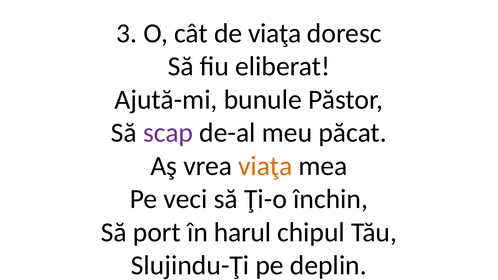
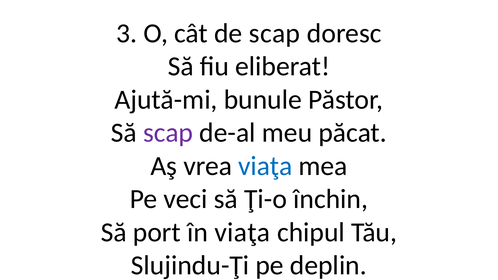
de viaţa: viaţa -> scap (275, 33)
viaţa colour: orange -> blue (265, 166)
în harul: harul -> viaţa (242, 232)
